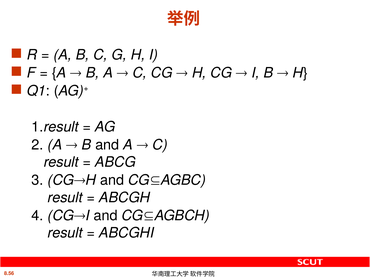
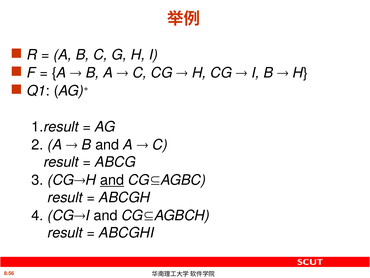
and underline: none -> present (112, 180)
